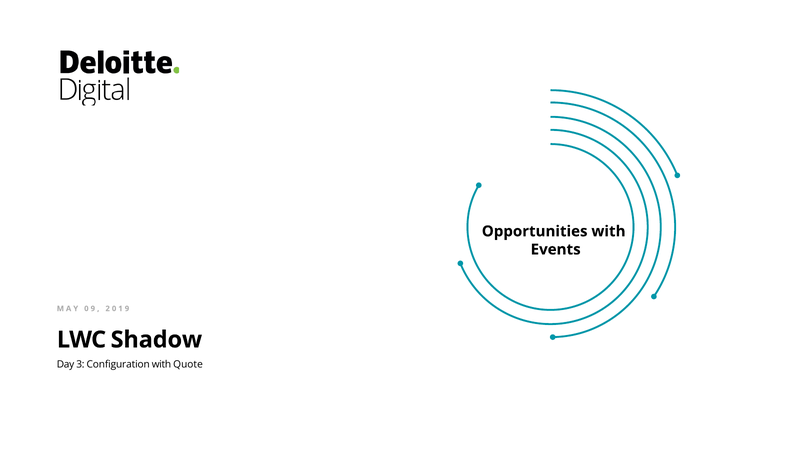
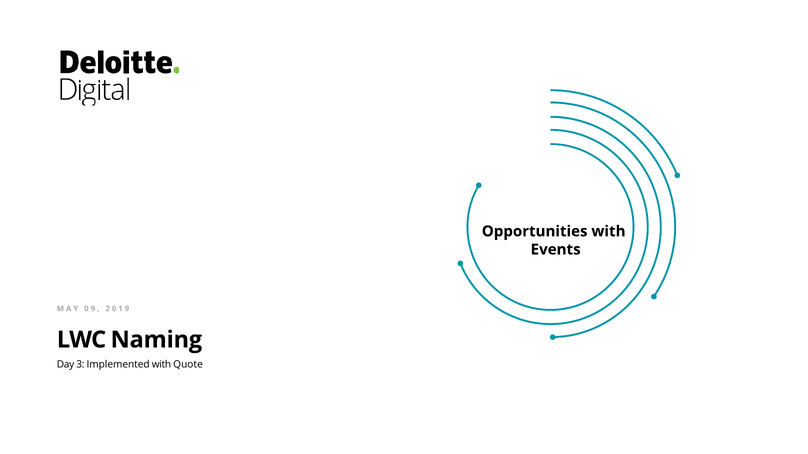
Shadow: Shadow -> Naming (156, 340)
Configuration: Configuration -> Implemented (118, 365)
